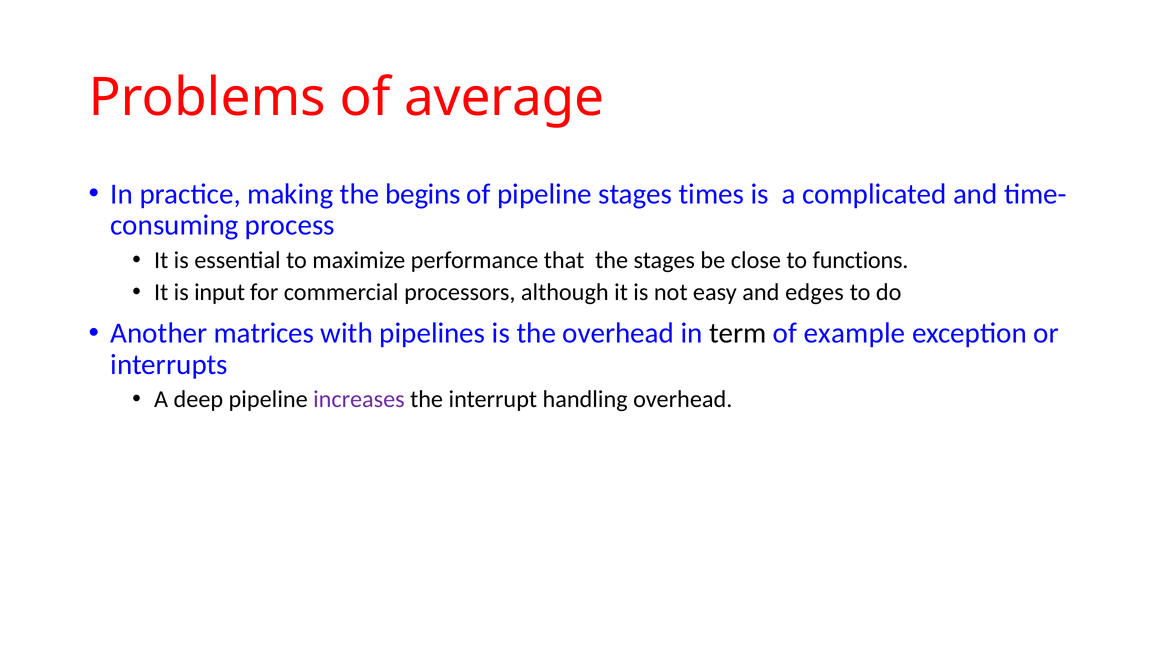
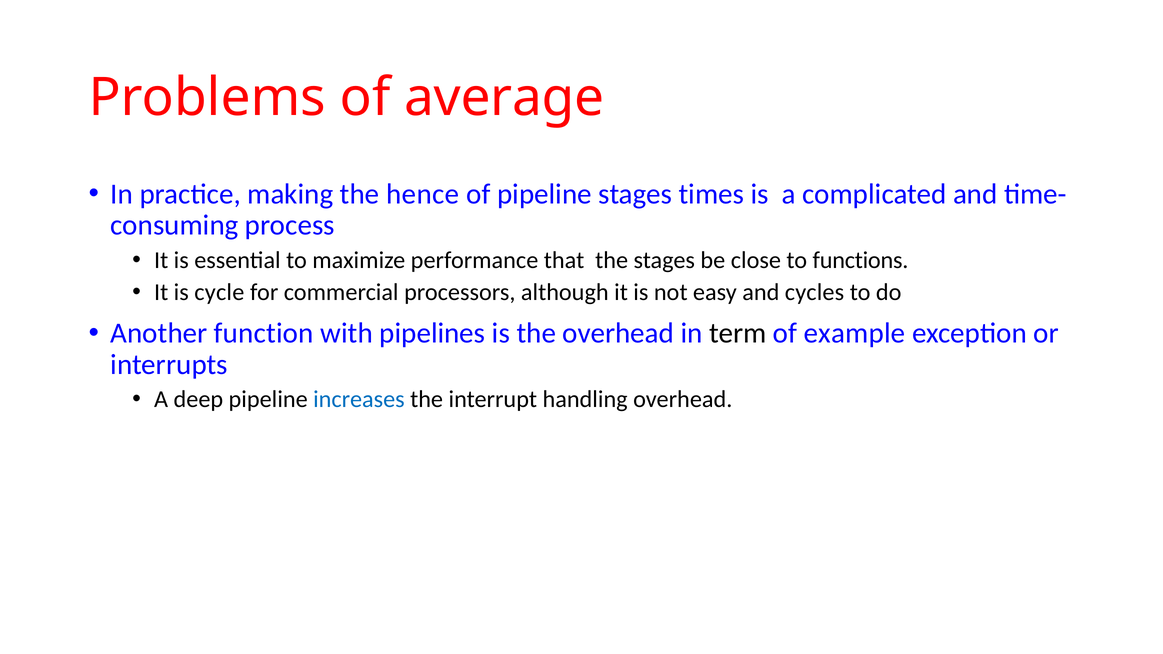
begins: begins -> hence (423, 194)
input: input -> cycle (219, 292)
edges: edges -> cycles (815, 292)
matrices: matrices -> function (264, 333)
increases colour: purple -> blue (359, 400)
